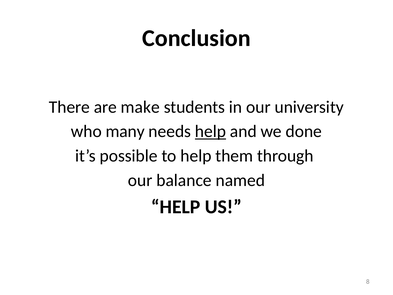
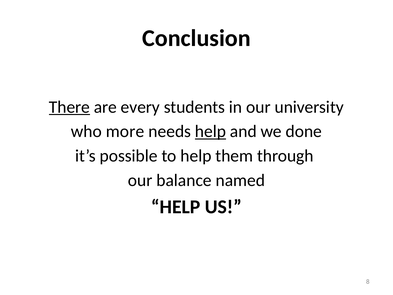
There underline: none -> present (69, 107)
make: make -> every (140, 107)
many: many -> more (125, 131)
